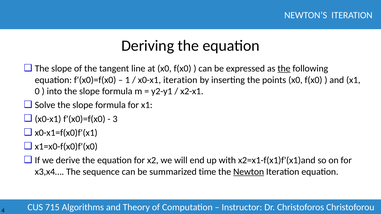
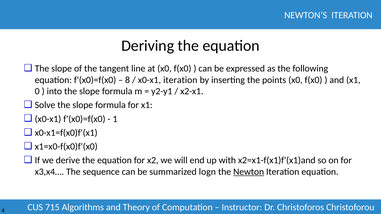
the underline: present -> none (284, 69)
1: 1 -> 8 (128, 80)
3: 3 -> 1 (115, 119)
time: time -> logn (207, 172)
